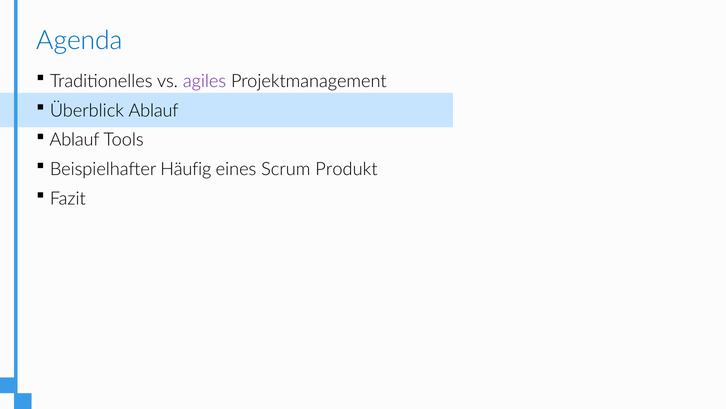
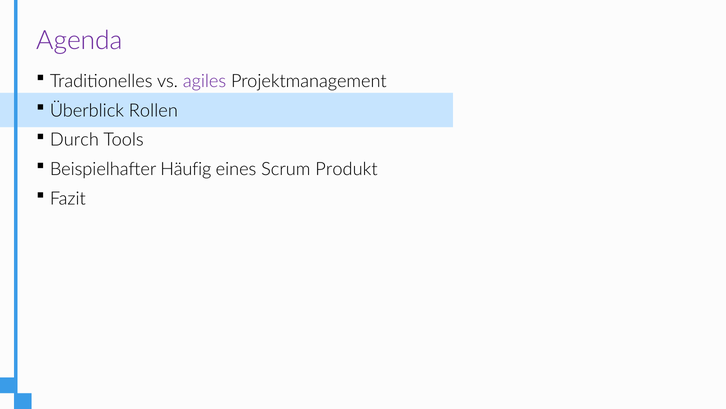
Agenda colour: blue -> purple (80, 40)
Überblick Ablauf: Ablauf -> Rollen (153, 110)
Ablauf: Ablauf -> Durch (74, 140)
